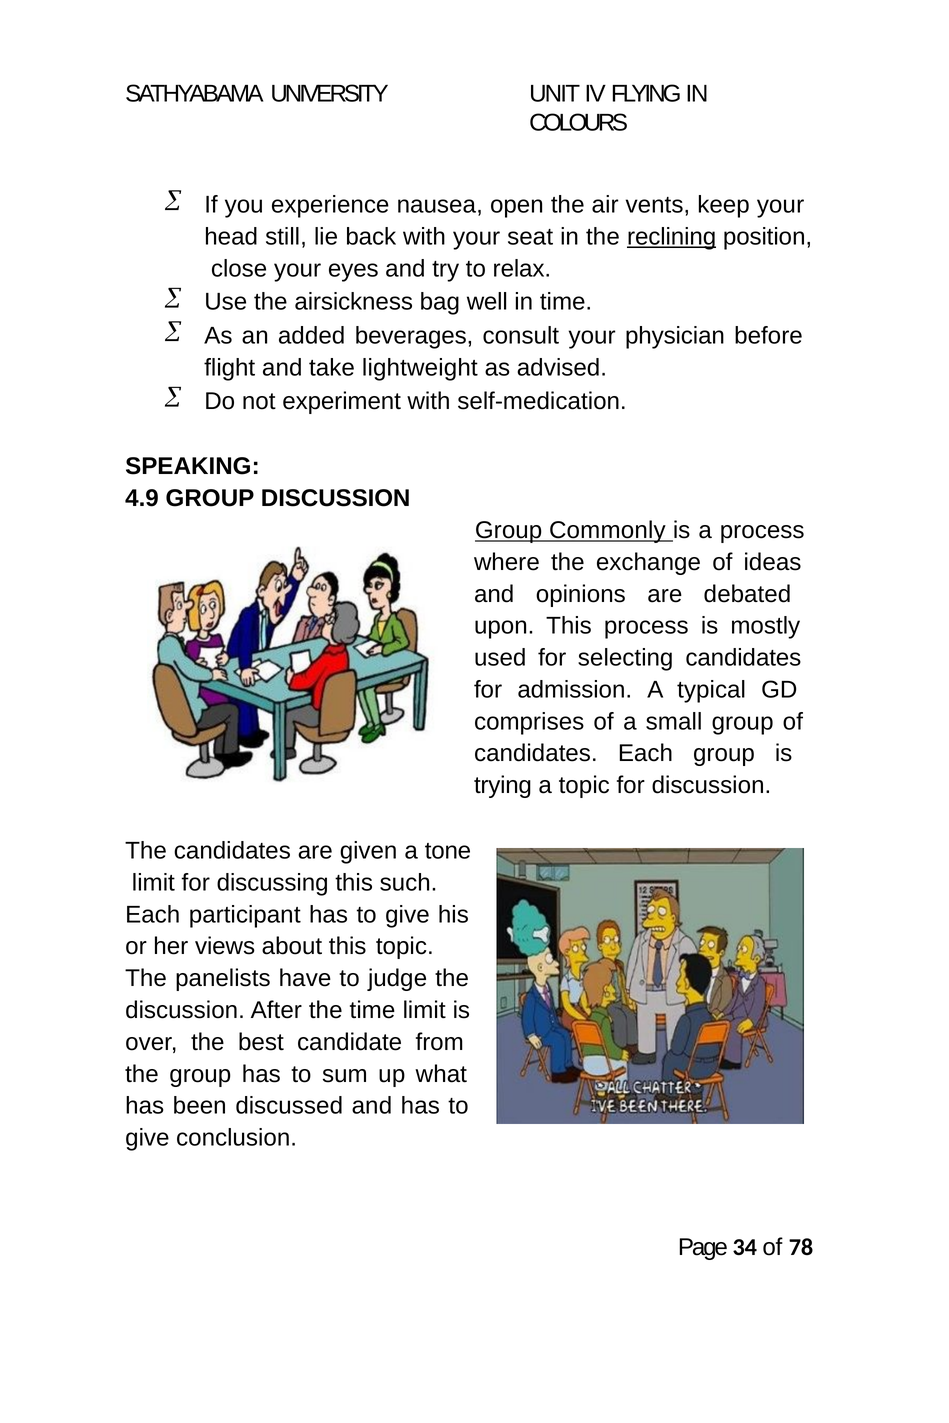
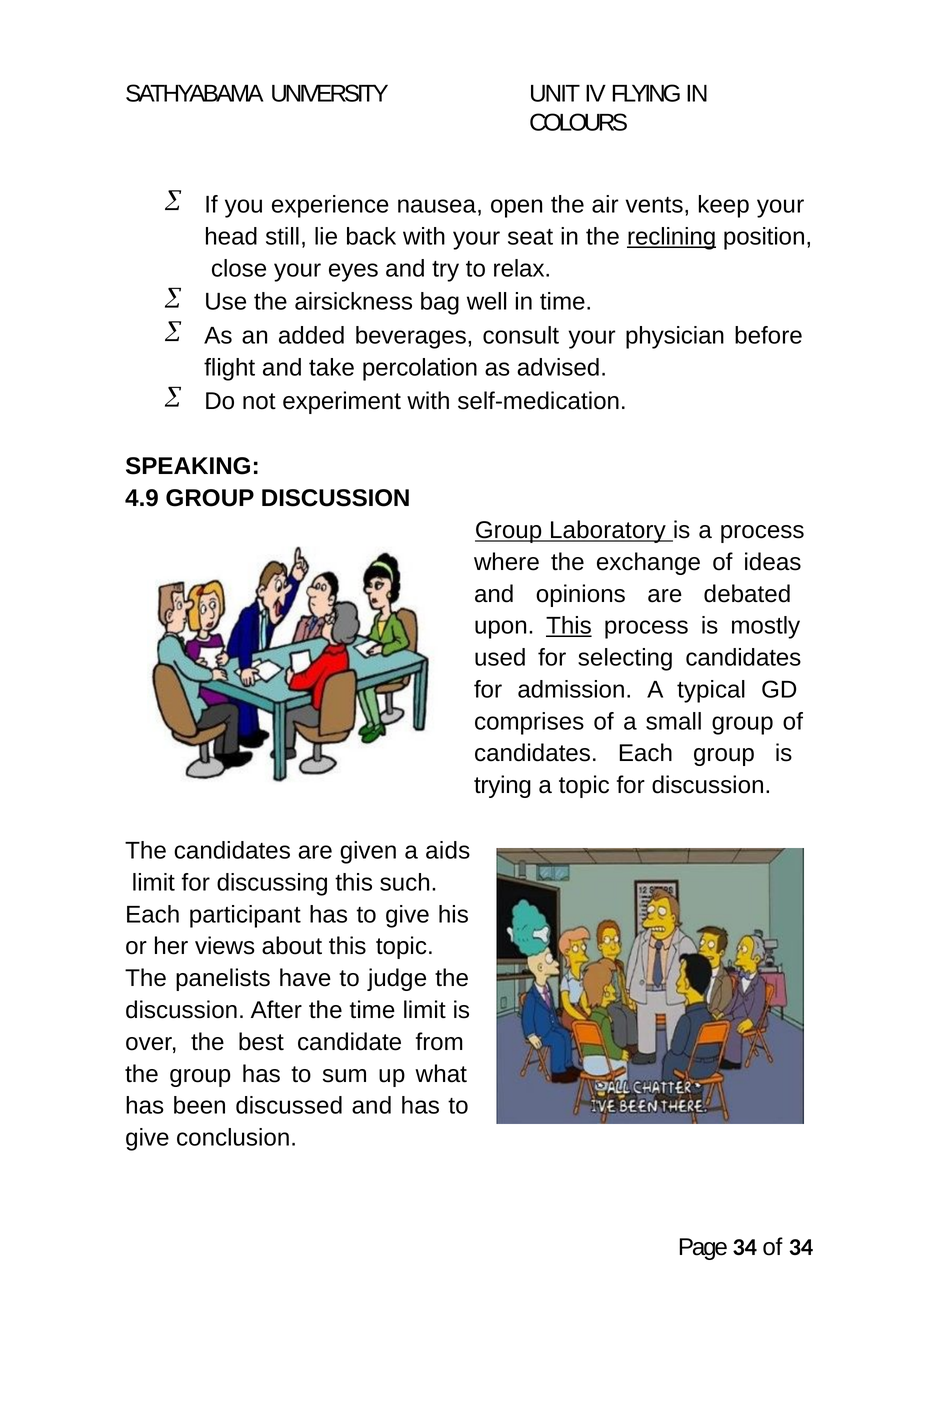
lightweight: lightweight -> percolation (420, 368)
Commonly: Commonly -> Laboratory (607, 531)
This underline: none -> present (569, 626)
tone: tone -> aids (448, 851)
of 78: 78 -> 34 (801, 1248)
